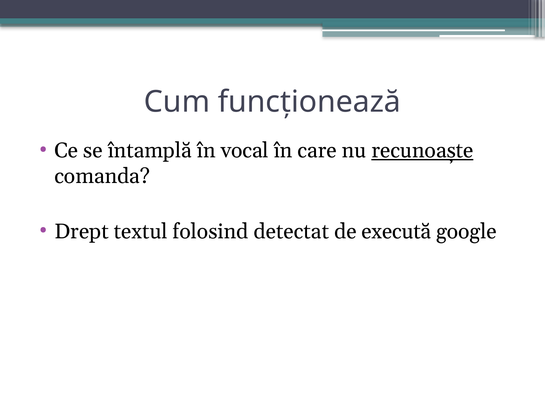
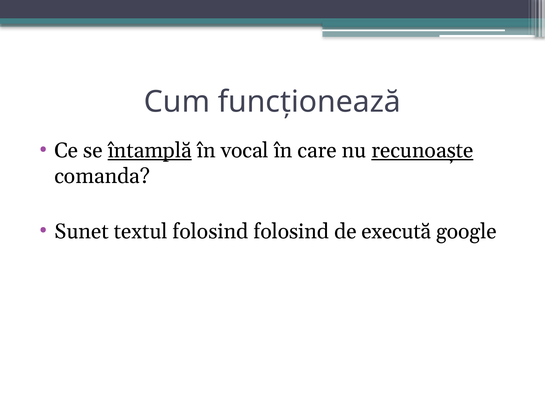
întamplă underline: none -> present (150, 151)
Drept: Drept -> Sunet (82, 232)
folosind detectat: detectat -> folosind (291, 232)
